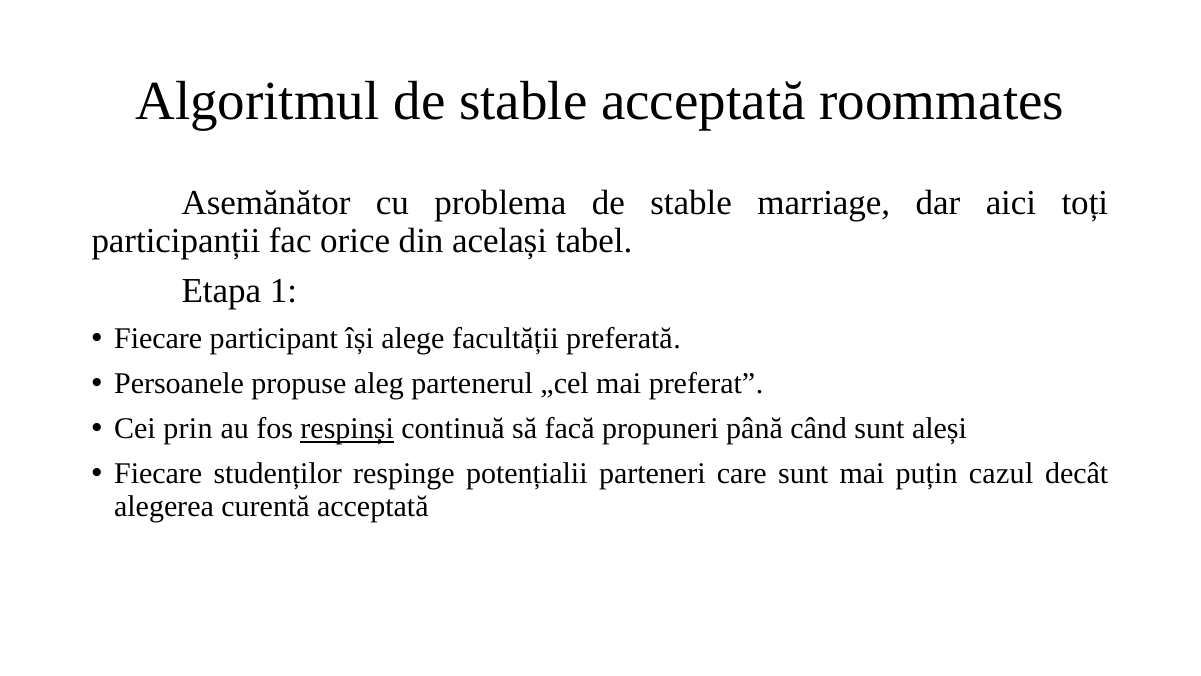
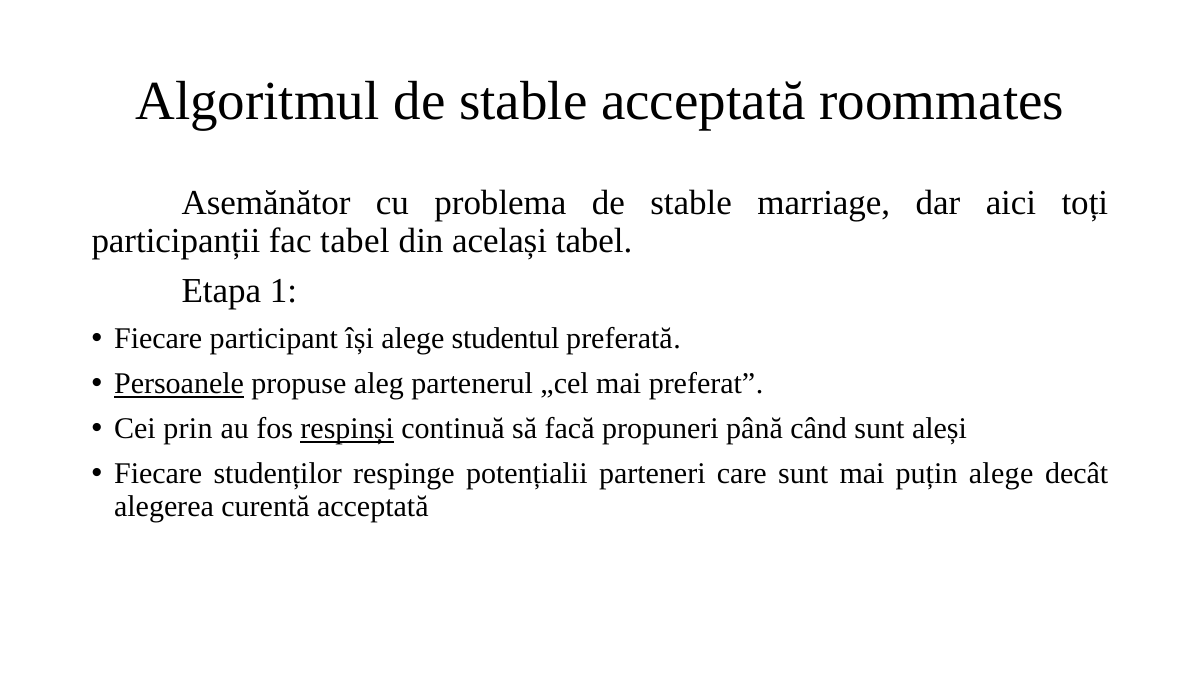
fac orice: orice -> tabel (355, 241)
facultății: facultății -> studentul (506, 339)
Persoanele underline: none -> present (179, 384)
puțin cazul: cazul -> alege (1001, 474)
